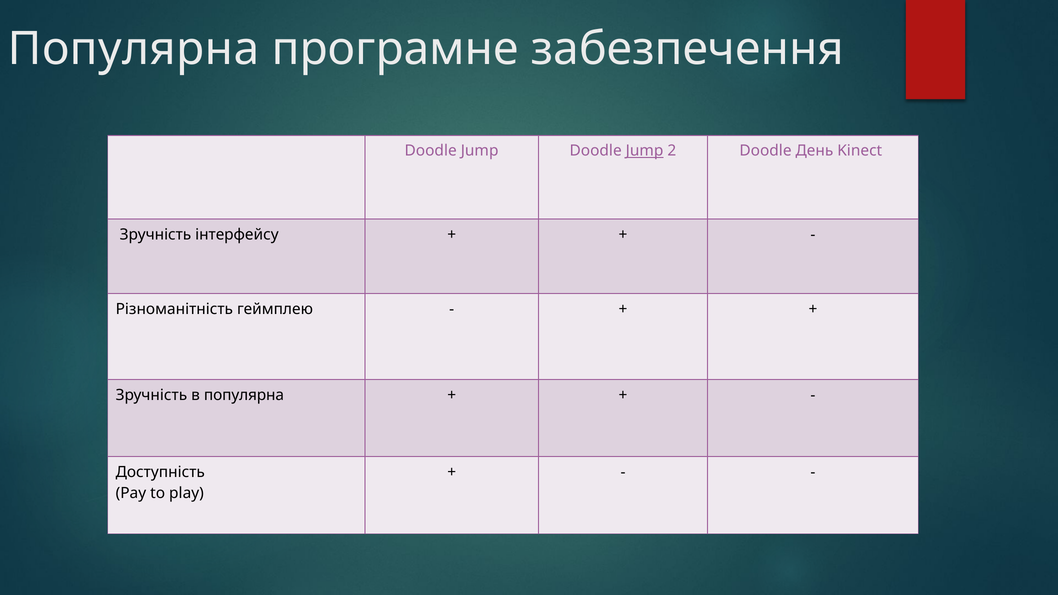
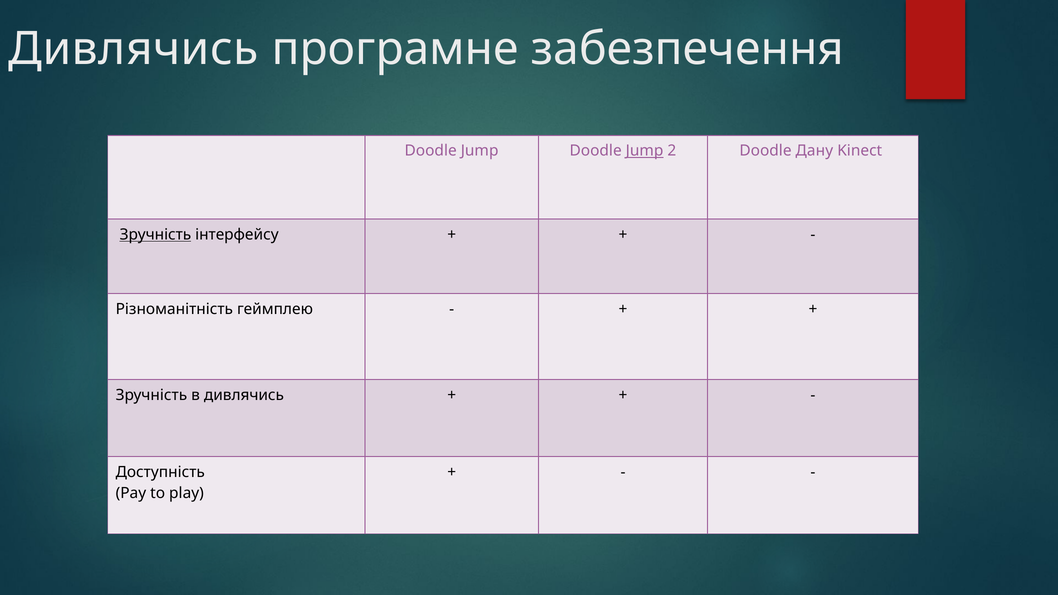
Популярна: Популярна -> Дивлячись (134, 49)
День: День -> Дану (814, 151)
Зручність underline: none -> present (155, 235)
в популярна: популярна -> дивлячись (244, 395)
